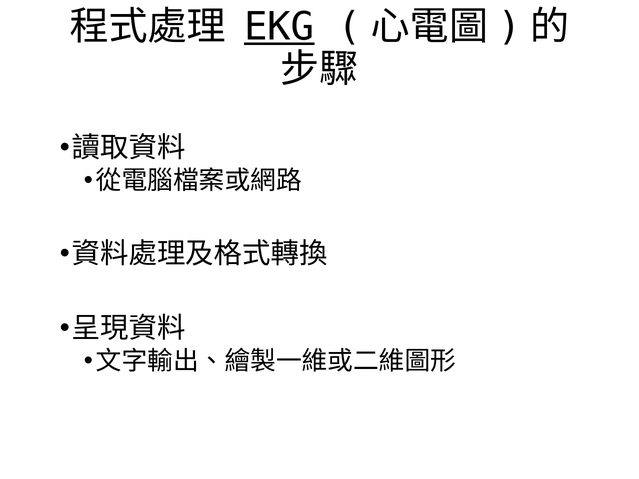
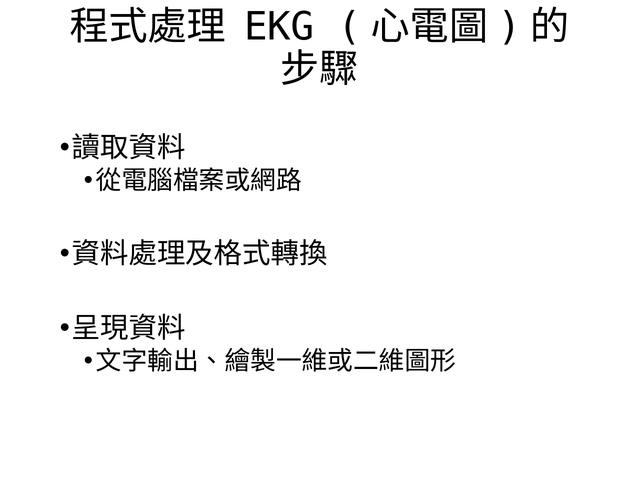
EKG underline: present -> none (279, 27)
